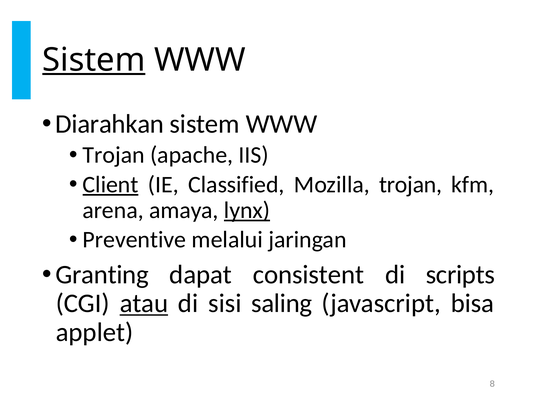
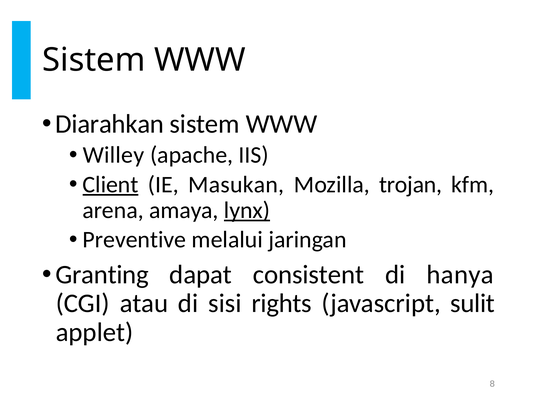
Sistem underline: present -> none (94, 60)
Trojan: Trojan -> Willey (113, 155)
Classified: Classified -> Masukan (236, 185)
scripts: scripts -> hanya (460, 275)
atau underline: present -> none (144, 304)
saling: saling -> rights (282, 304)
bisa: bisa -> sulit (473, 304)
